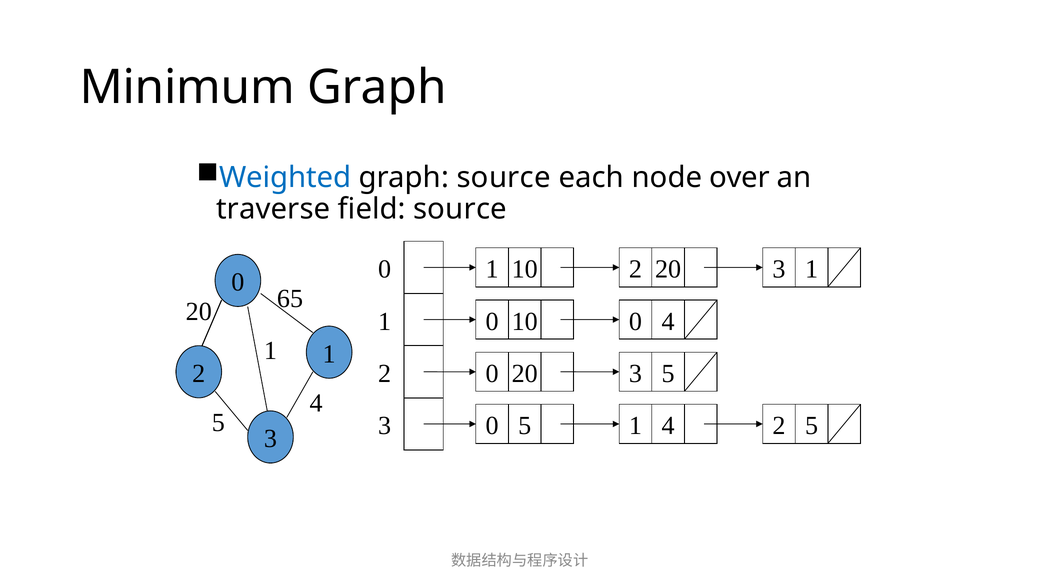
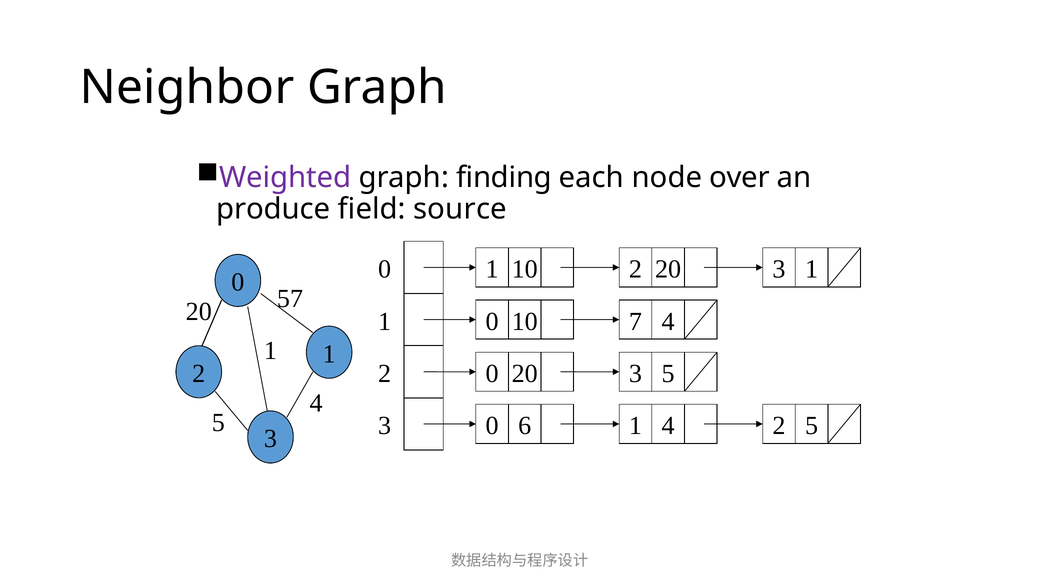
Minimum: Minimum -> Neighbor (187, 88)
Weighted colour: blue -> purple (285, 177)
graph source: source -> finding (504, 177)
traverse: traverse -> produce (273, 209)
65: 65 -> 57 (290, 298)
10 0: 0 -> 7 (636, 321)
0 5: 5 -> 6 (525, 426)
